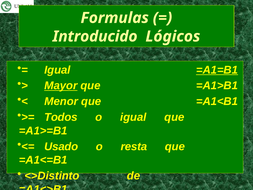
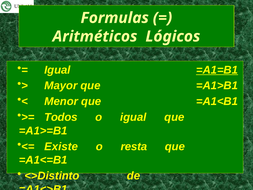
Introducido: Introducido -> Aritméticos (95, 36)
Mayor underline: present -> none (61, 86)
Usado: Usado -> Existe (61, 146)
